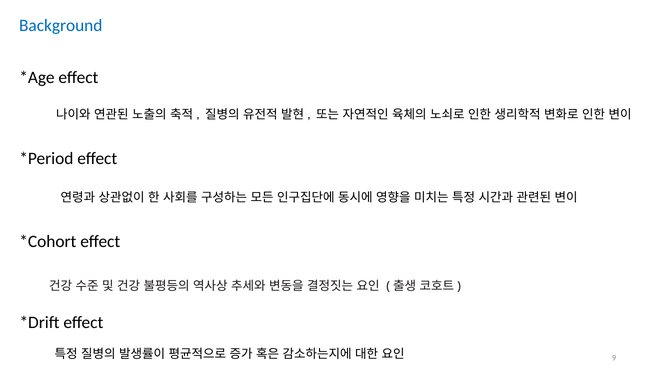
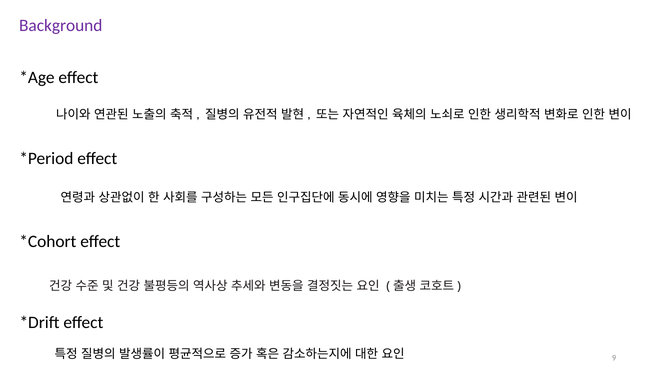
Background colour: blue -> purple (61, 25)
